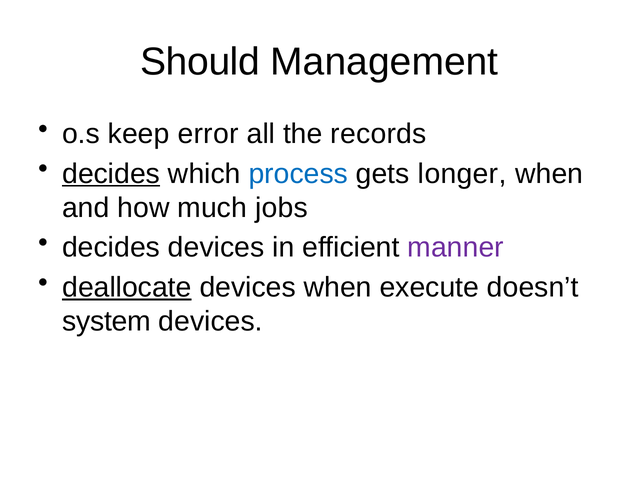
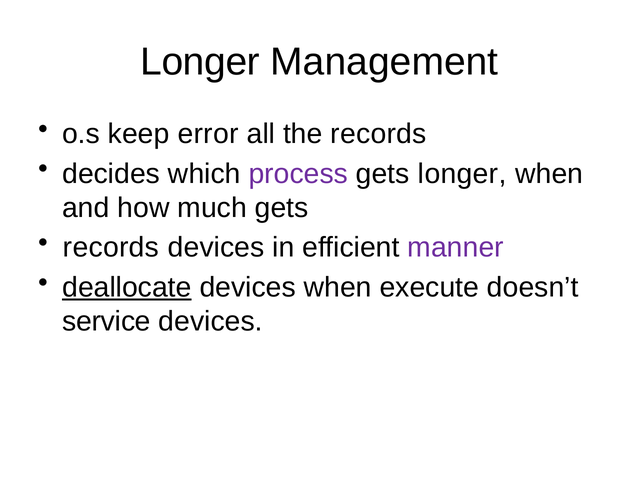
Should: Should -> Longer (200, 62)
decides underline: present -> none (111, 174)
process colour: blue -> purple (298, 174)
much jobs: jobs -> gets (282, 208)
decides: decides -> records (111, 248)
system: system -> service (106, 321)
